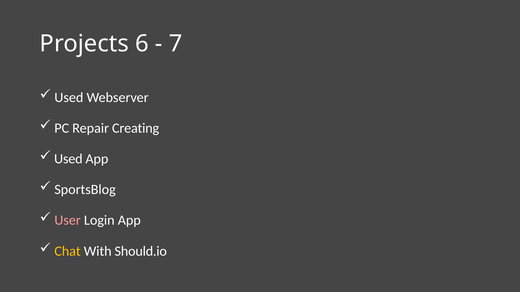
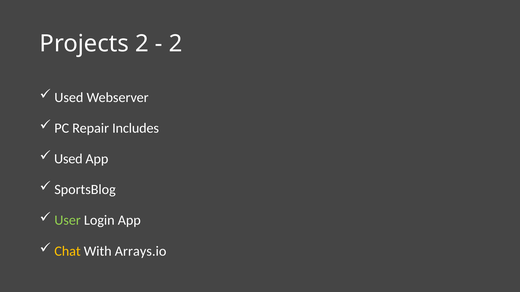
Projects 6: 6 -> 2 (142, 44)
7: 7 -> 2 (176, 44)
Creating: Creating -> Includes (136, 128)
User colour: pink -> light green (68, 221)
Should.io: Should.io -> Arrays.io (141, 251)
